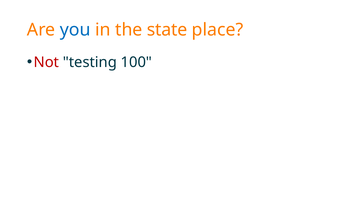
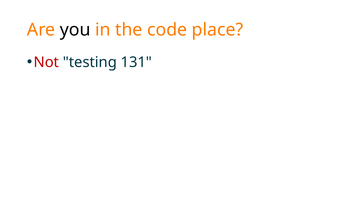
you colour: blue -> black (75, 30)
state: state -> code (167, 30)
100: 100 -> 131 (136, 62)
